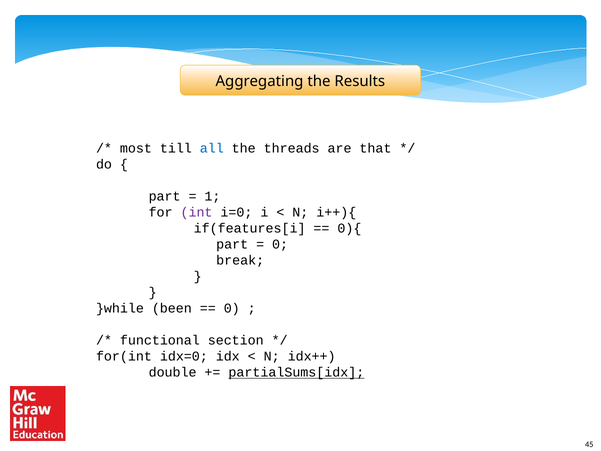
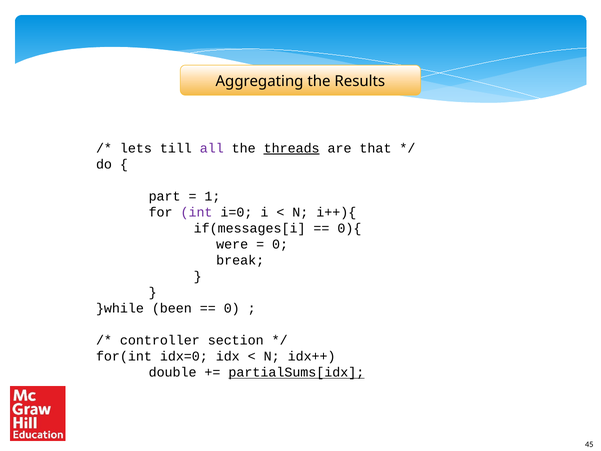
most: most -> lets (136, 148)
all colour: blue -> purple (212, 148)
threads underline: none -> present (292, 148)
if(features[i: if(features[i -> if(messages[i (250, 228)
part: part -> were (232, 244)
functional: functional -> controller (160, 340)
